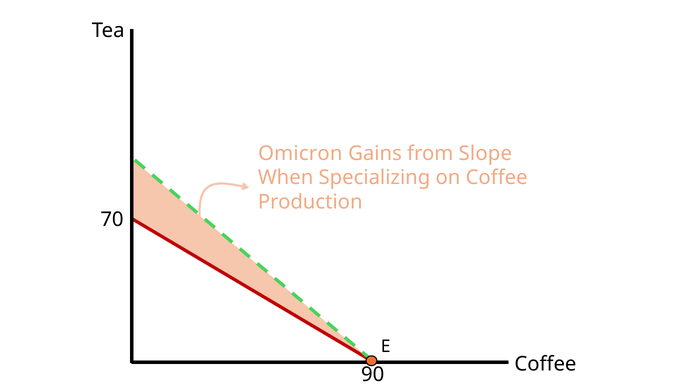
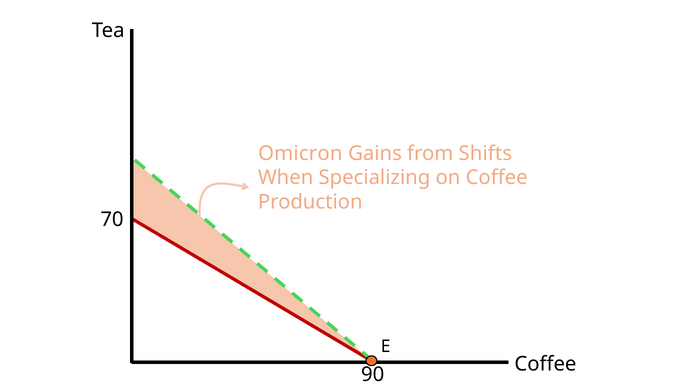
Slope: Slope -> Shifts (485, 153)
